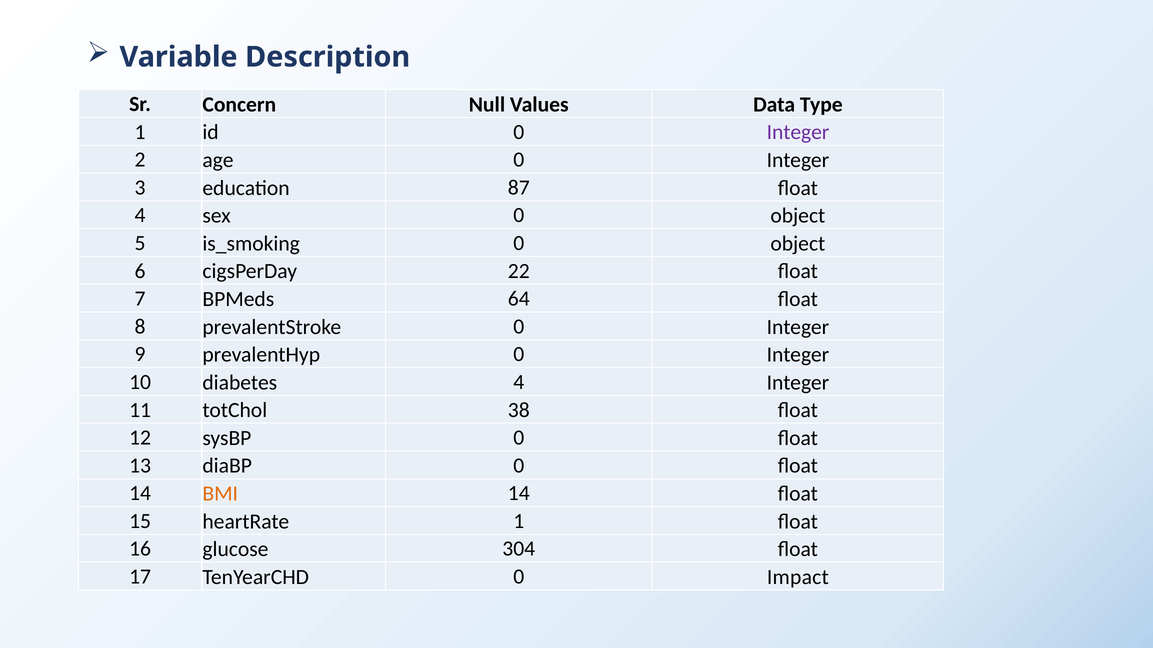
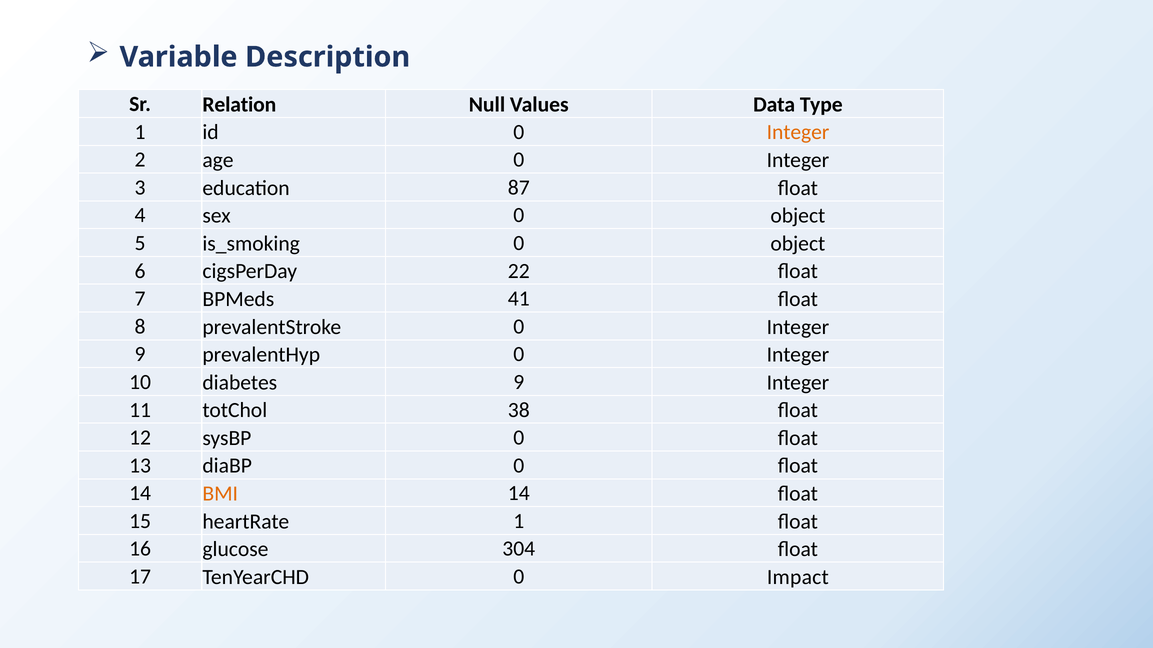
Concern: Concern -> Relation (239, 105)
Integer colour: purple -> orange (798, 132)
64: 64 -> 41 (519, 299)
diabetes 4: 4 -> 9 (519, 382)
